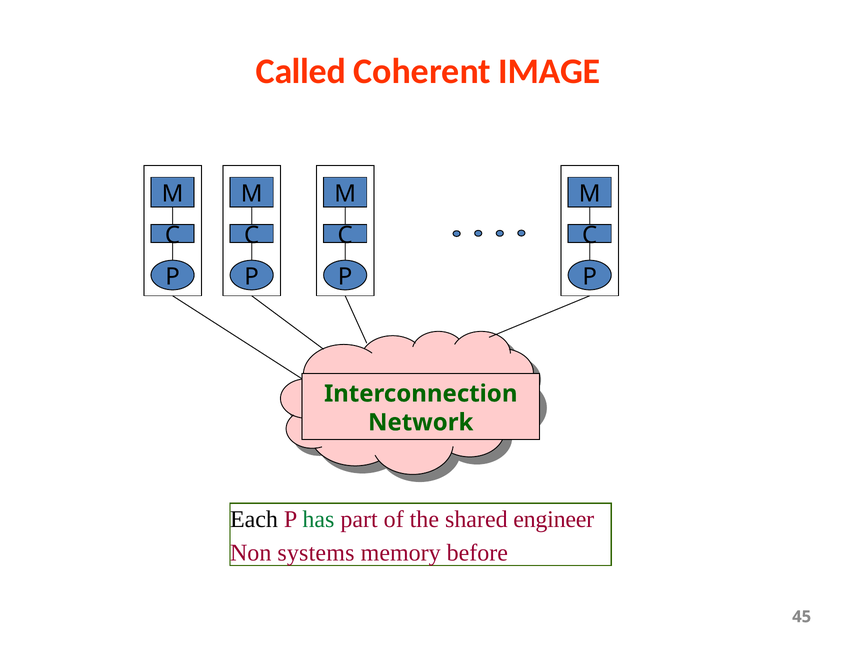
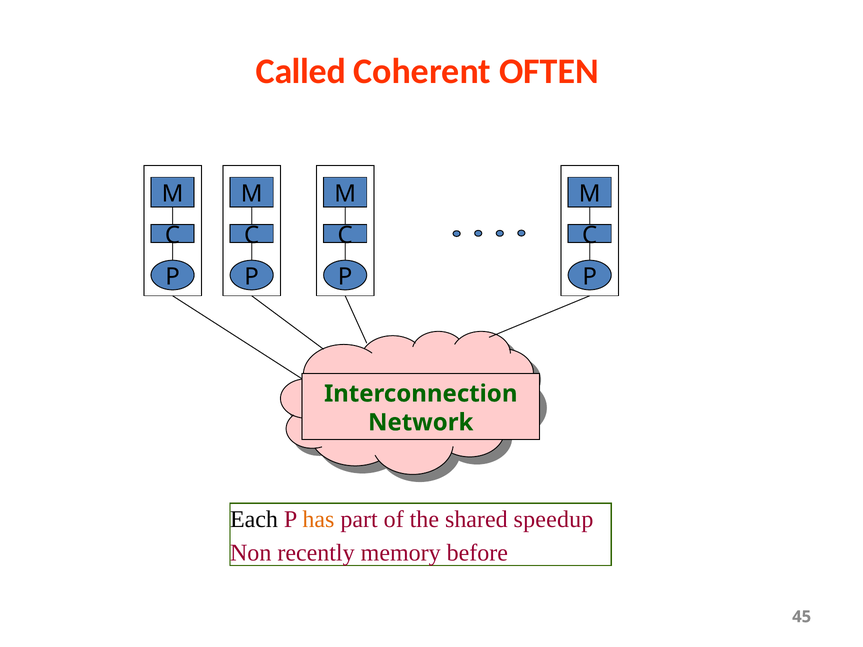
IMAGE: IMAGE -> OFTEN (549, 72)
has colour: green -> orange (318, 519)
engineer: engineer -> speedup (554, 519)
systems: systems -> recently (316, 553)
